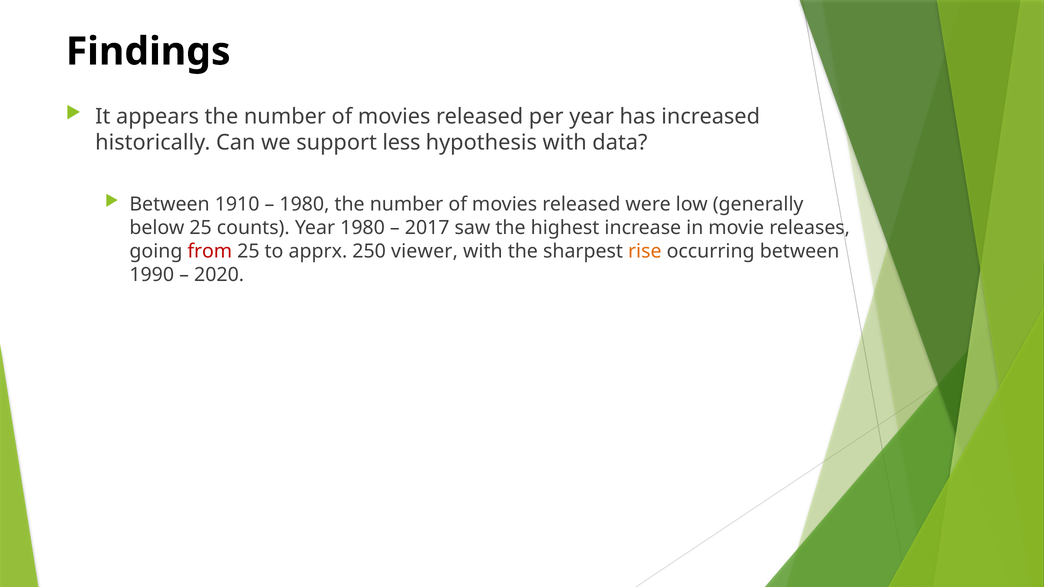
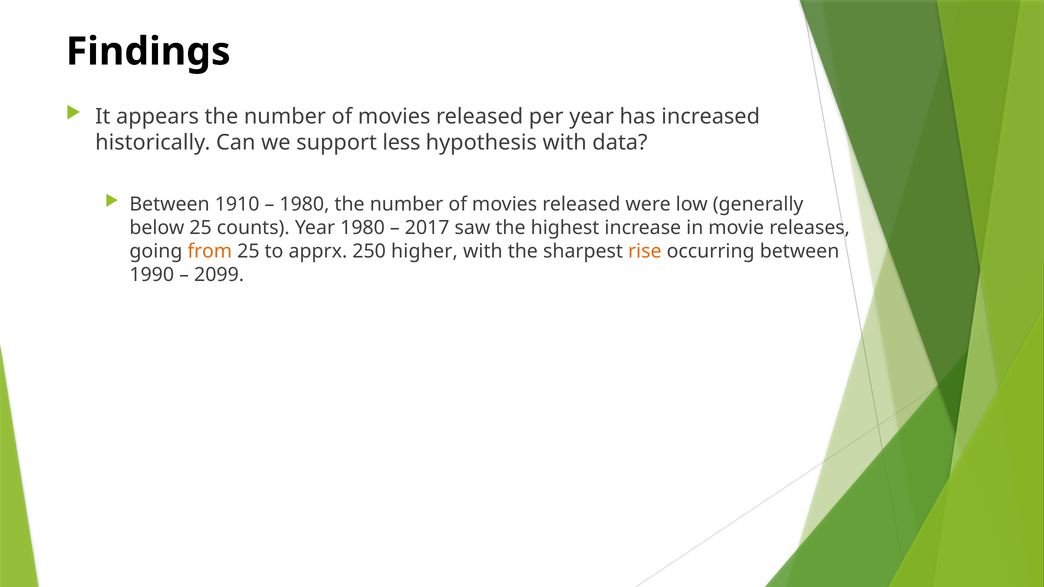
from colour: red -> orange (210, 251)
viewer: viewer -> higher (424, 251)
2020: 2020 -> 2099 (219, 275)
